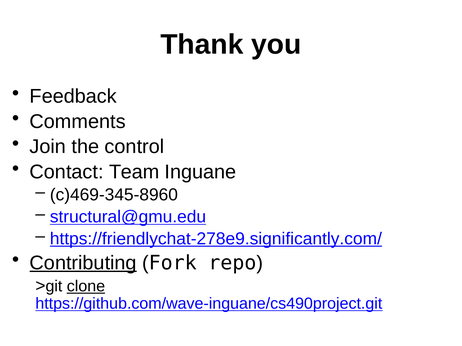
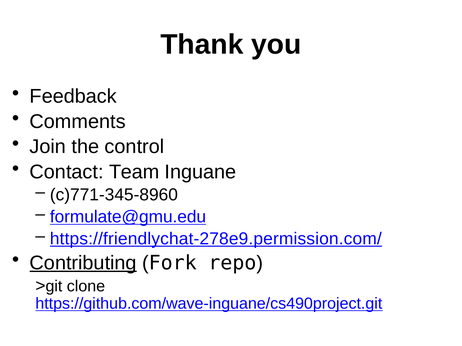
c)469-345-8960: c)469-345-8960 -> c)771-345-8960 (114, 195)
structural@gmu.edu: structural@gmu.edu -> formulate@gmu.edu (128, 217)
https://friendlychat-278e9.significantly.com/: https://friendlychat-278e9.significantly.com/ -> https://friendlychat-278e9.permission.com/ (216, 239)
clone underline: present -> none (86, 287)
